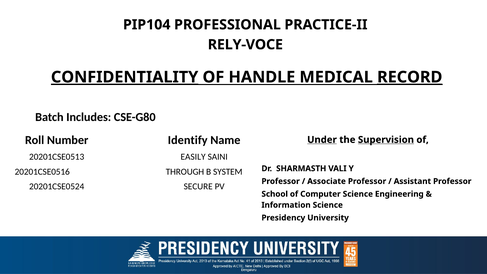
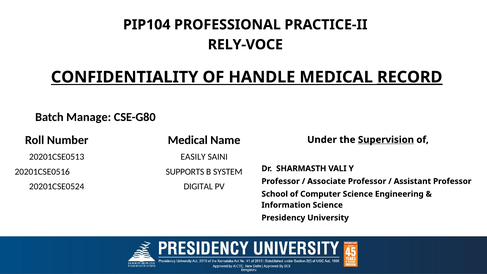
CONFIDENTIALITY underline: present -> none (125, 77)
Includes: Includes -> Manage (89, 117)
Number Identify: Identify -> Medical (188, 140)
Under underline: present -> none (322, 140)
THROUGH: THROUGH -> SUPPORTS (185, 172)
SECURE: SECURE -> DIGITAL (198, 186)
